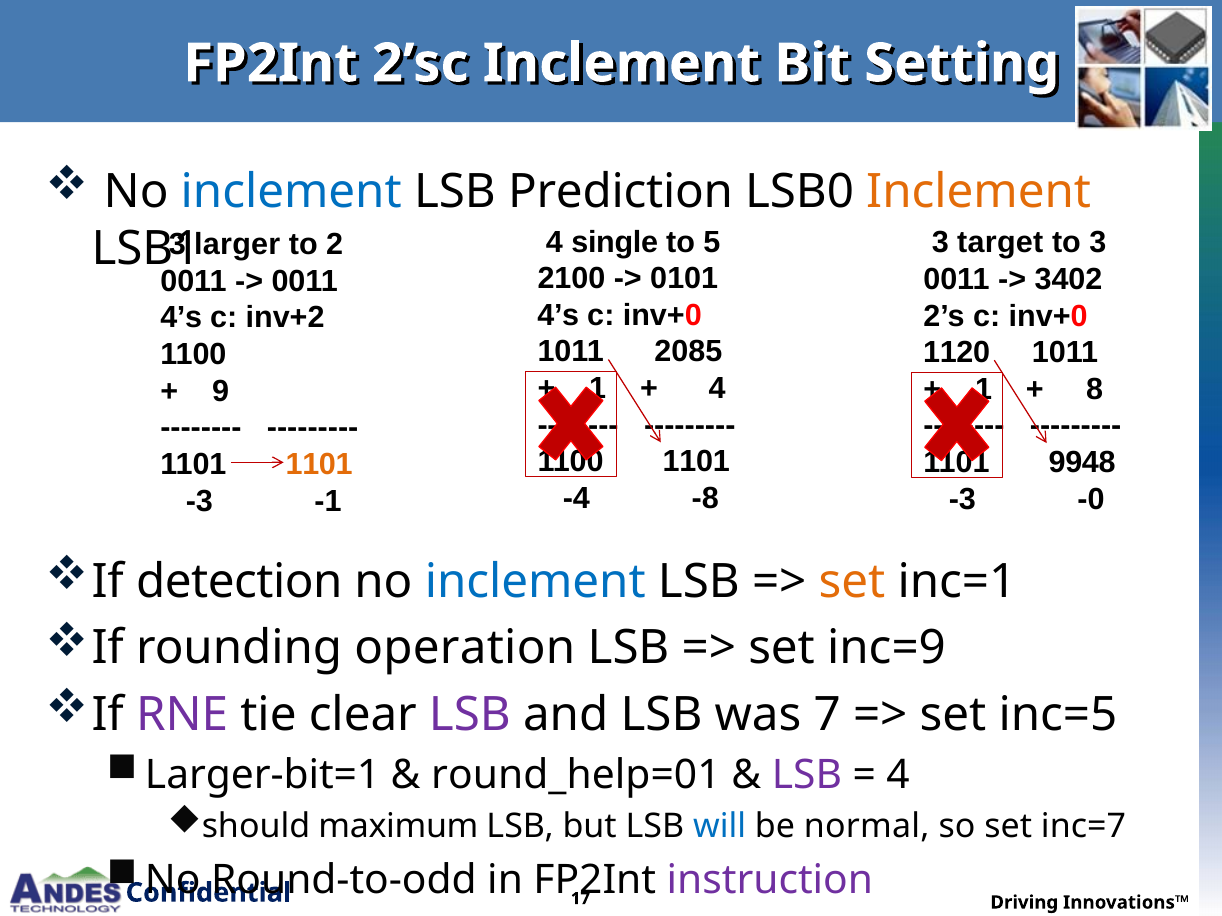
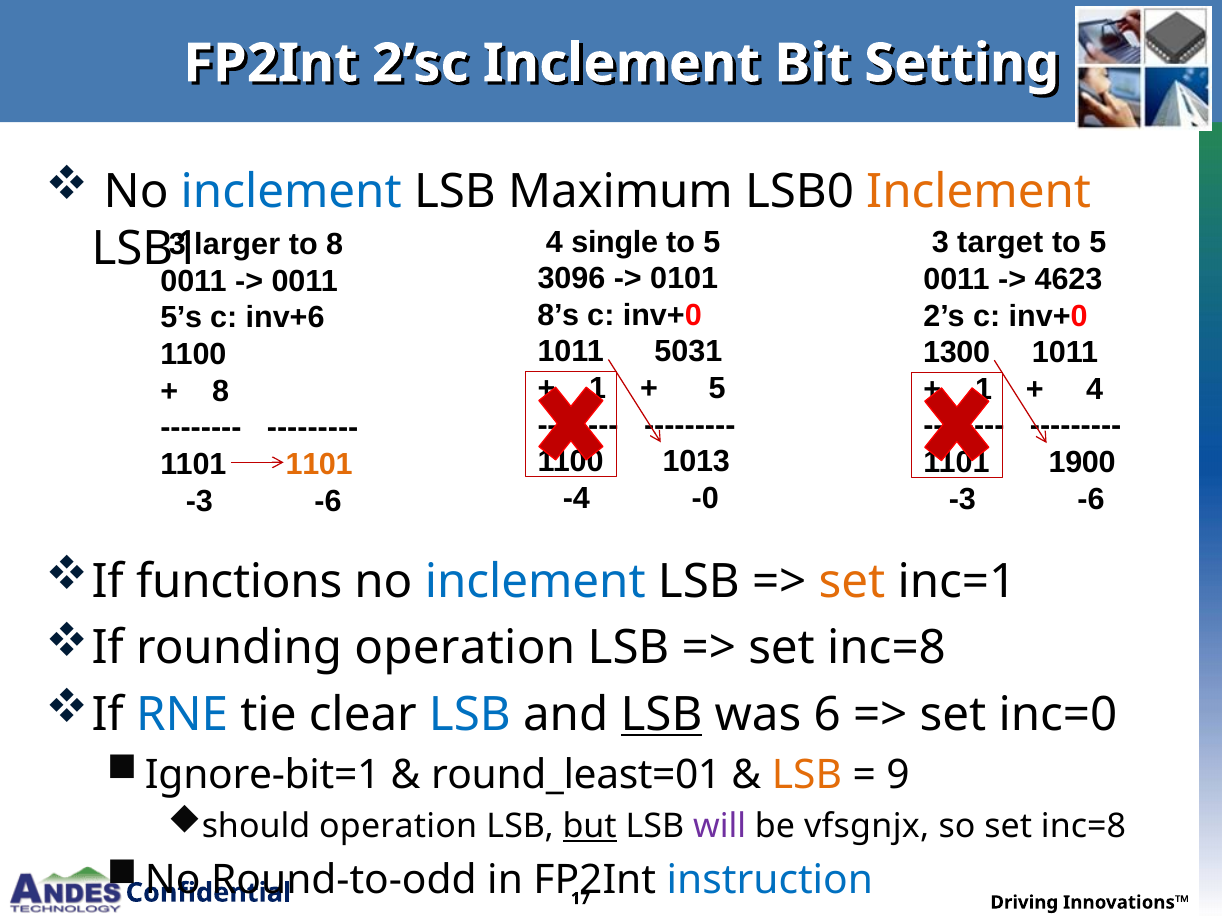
Prediction: Prediction -> Maximum (620, 192)
3: 3 -> 5 (1098, 243)
to 2: 2 -> 8 (335, 245)
2100: 2100 -> 3096 (571, 279)
3402: 3402 -> 4623 (1068, 279)
4’s: 4’s -> 8’s (558, 315)
4’s: 4’s -> 5’s (181, 318)
inv+2: inv+2 -> inv+6 (285, 318)
2085: 2085 -> 5031 (688, 352)
1120: 1120 -> 1300 (957, 353)
4: 4 -> 5 (717, 389)
8: 8 -> 4 (1095, 389)
9: 9 -> 8 (221, 391)
1101: 1101 -> 1013 (696, 462)
9948: 9948 -> 1900 (1082, 463)
-8: -8 -> -0 (705, 499)
-0: -0 -> -6 (1091, 499)
-1: -1 -> -6 (328, 501)
detection: detection -> functions (239, 582)
inc=9: inc=9 -> inc=8 (886, 648)
RNE colour: purple -> blue (182, 715)
LSB colour: purple -> blue (470, 715)
LSB underline: none -> present (661, 715)
7: 7 -> 6 (827, 715)
inc=5: inc=5 -> inc=0 (1058, 715)
Larger-bit=1: Larger-bit=1 -> Ignore-bit=1 (263, 776)
round_help=01: round_help=01 -> round_least=01 (576, 776)
LSB colour: purple -> orange (807, 776)
4: 4 -> 9 (898, 776)
should maximum: maximum -> operation (398, 827)
but underline: none -> present (590, 827)
will colour: blue -> purple (720, 827)
normal: normal -> vfsgnjx (867, 827)
so set inc=7: inc=7 -> inc=8 (1083, 827)
instruction colour: purple -> blue (770, 880)
